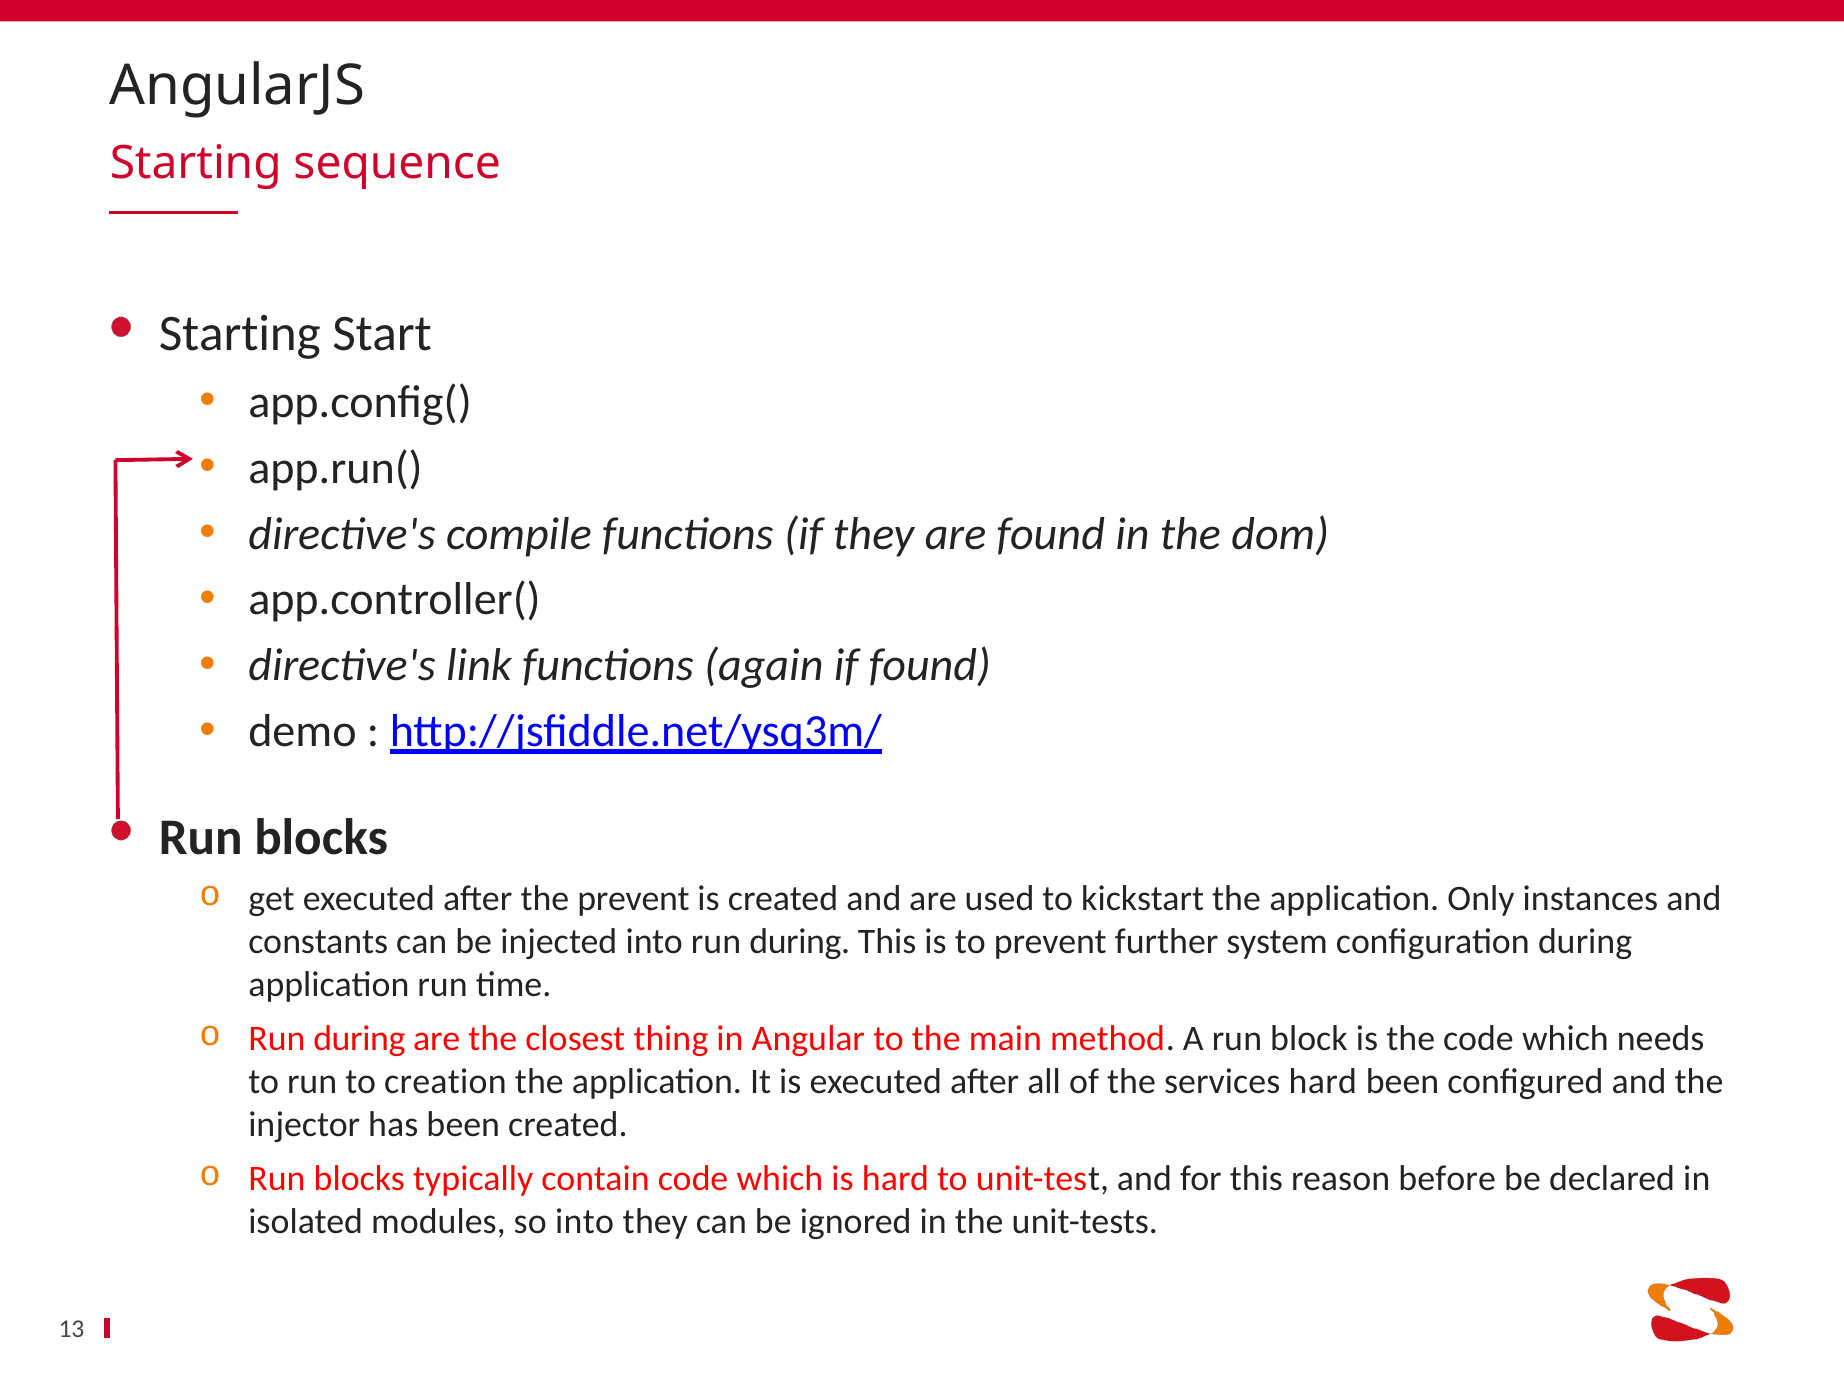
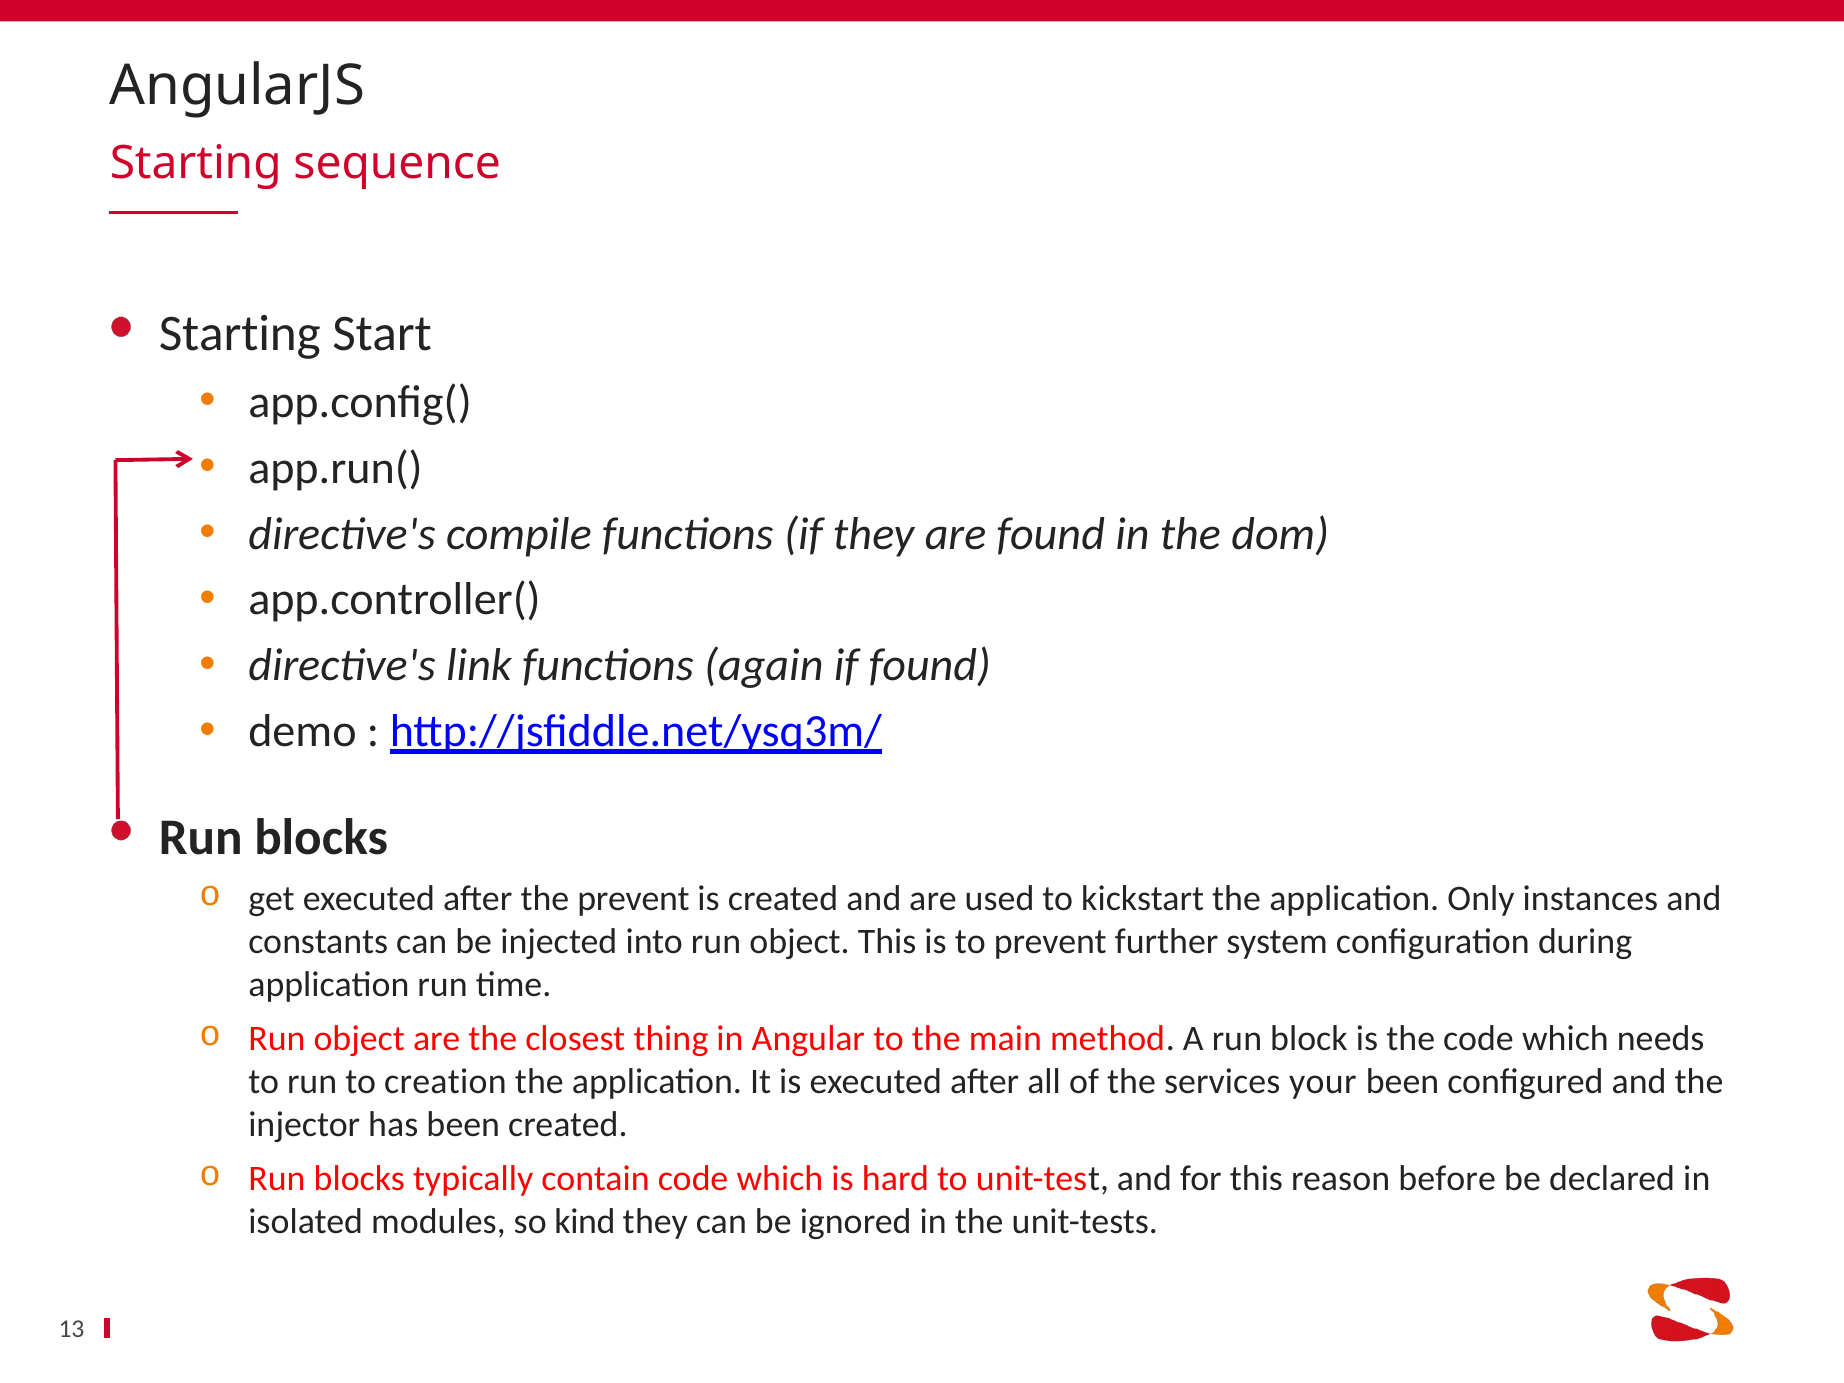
into run during: during -> object (800, 942)
during: during -> object (359, 1039)
services hard: hard -> your (1323, 1082)
so into: into -> kind (585, 1221)
